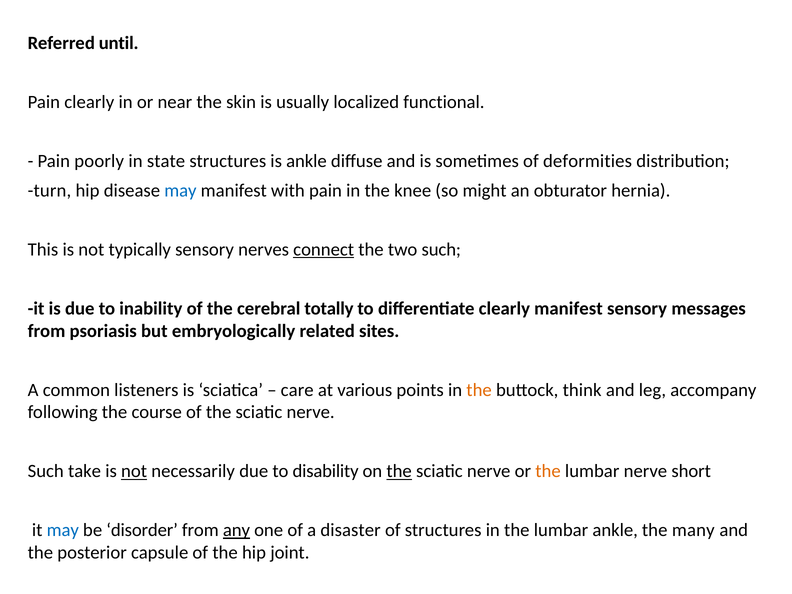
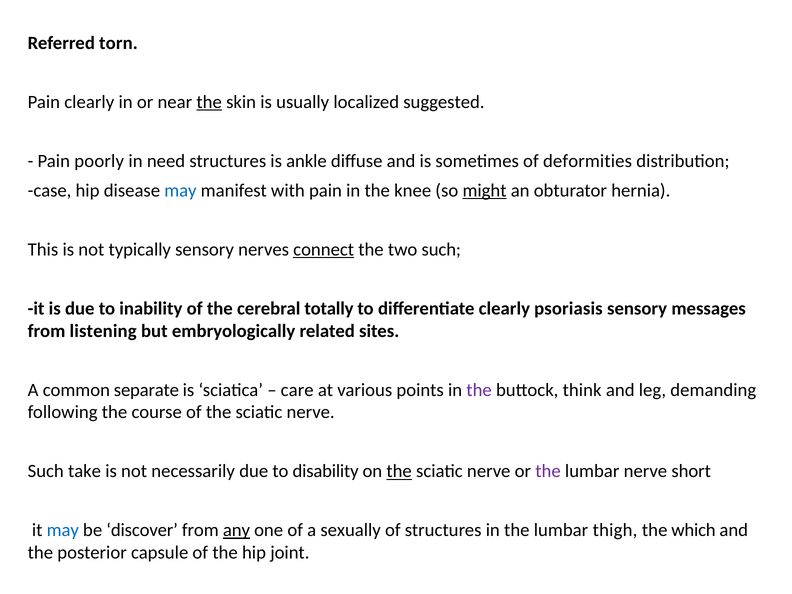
until: until -> torn (118, 43)
the underline: none -> present (209, 102)
functional: functional -> suggested (444, 102)
state: state -> need (166, 161)
turn: turn -> case (50, 190)
might underline: none -> present (485, 190)
clearly manifest: manifest -> psoriasis (568, 308)
psoriasis: psoriasis -> listening (103, 331)
listeners: listeners -> separate (146, 390)
the colour: orange -> purple (479, 390)
accompany: accompany -> demanding (713, 390)
not underline: present -> none (134, 471)
the colour: orange -> purple (548, 471)
disorder: disorder -> discover (142, 530)
disaster: disaster -> sexually (351, 530)
lumbar ankle: ankle -> thigh (615, 530)
many: many -> which (693, 530)
